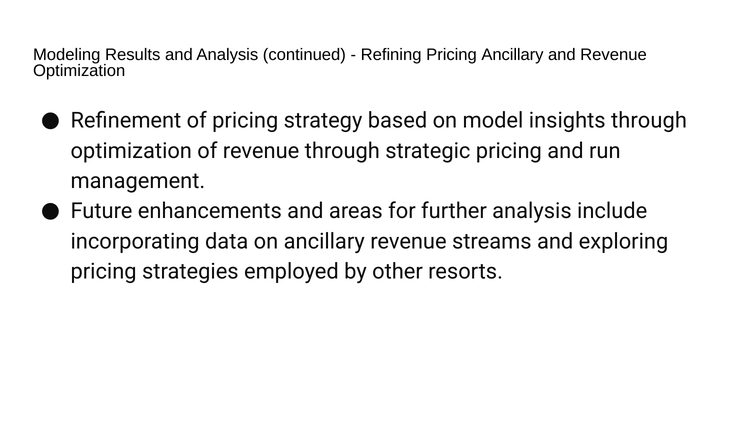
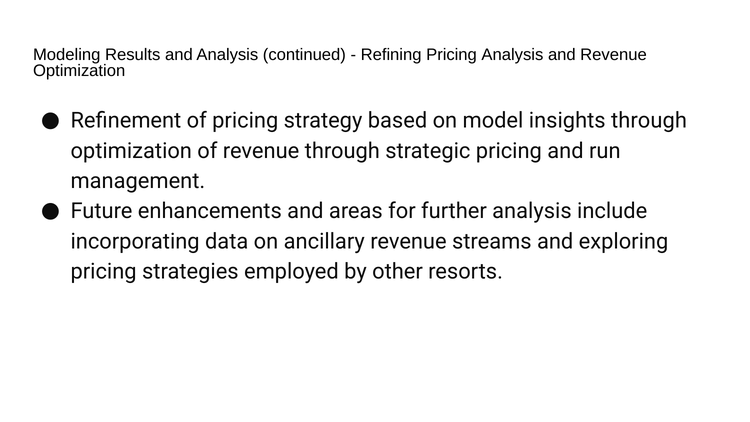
Pricing Ancillary: Ancillary -> Analysis (512, 55)
